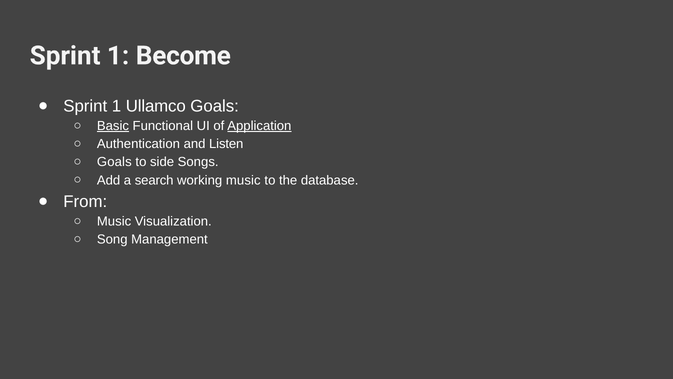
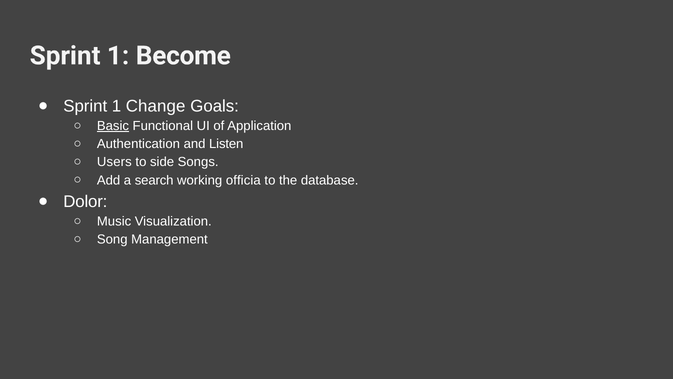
Ullamco: Ullamco -> Change (156, 106)
Application underline: present -> none (259, 126)
Goals: Goals -> Users (114, 162)
working music: music -> officia (243, 180)
From: From -> Dolor (85, 201)
